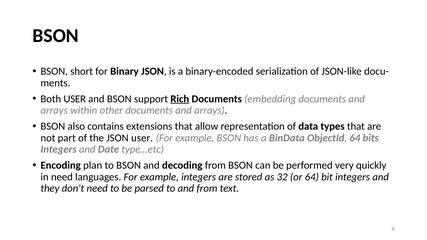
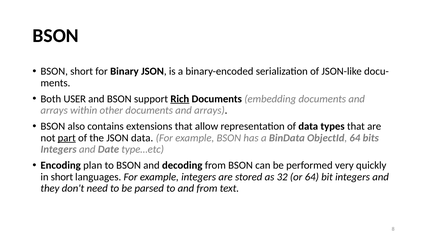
part underline: none -> present (67, 138)
JSON user: user -> data (142, 138)
in need: need -> short (62, 177)
